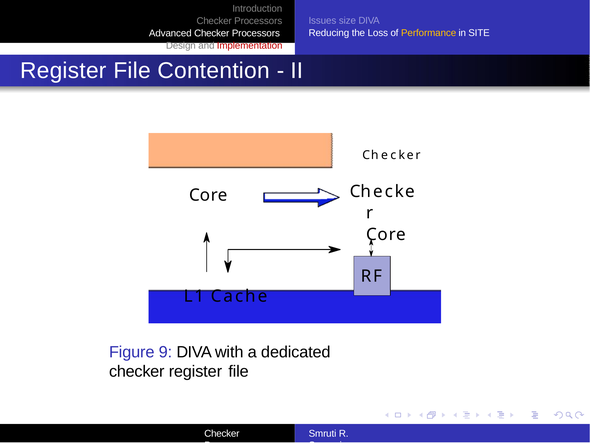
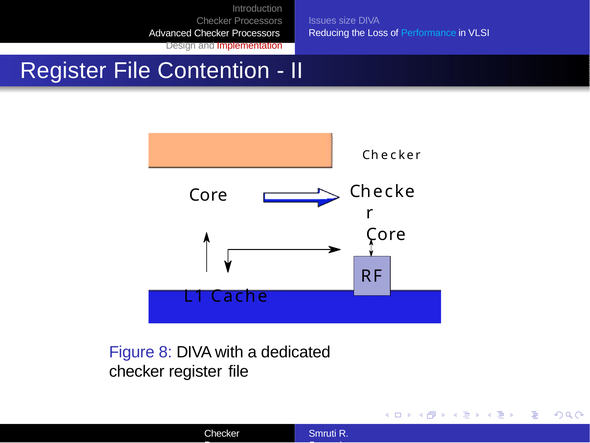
Performance colour: yellow -> light blue (429, 33)
SITE: SITE -> VLSI (479, 33)
9: 9 -> 8 (165, 352)
